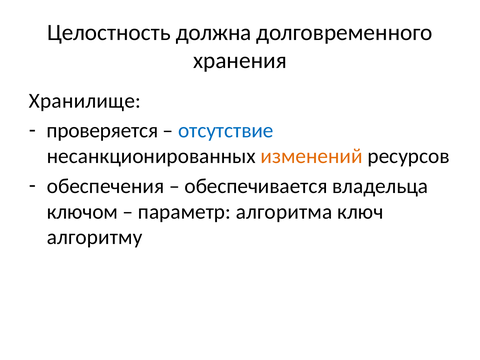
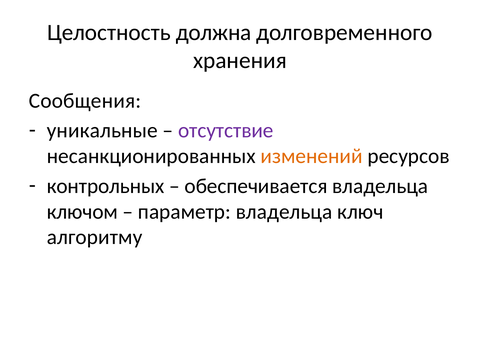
Хранилище: Хранилище -> Сообщения (85, 101)
проверяется: проверяется -> уникальные (102, 131)
отсутствие colour: blue -> purple (226, 131)
обеспечения: обеспечения -> контрольных (106, 186)
параметр алгоритма: алгоритма -> владельца (284, 212)
